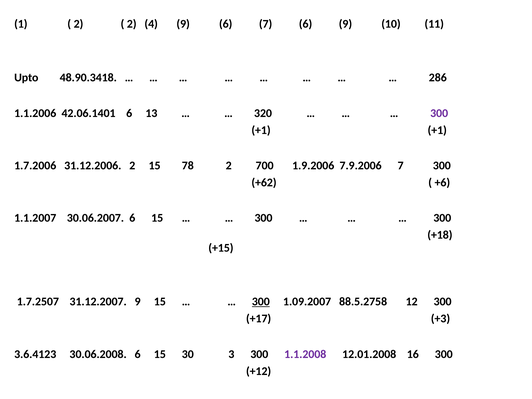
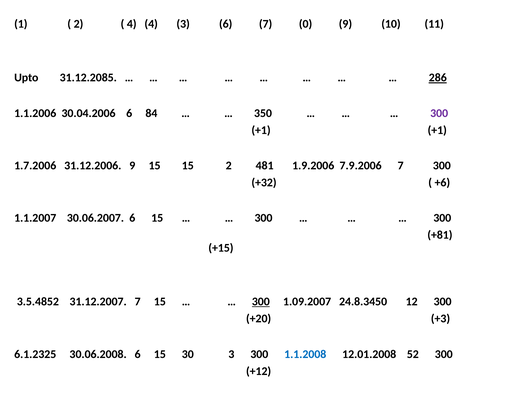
2: 2 -> 4 (132, 24)
4 9: 9 -> 3 (183, 24)
7 6: 6 -> 0 (306, 24)
48.90.3418: 48.90.3418 -> 31.12.2085 (88, 78)
286 underline: none -> present (438, 78)
42.06.1401: 42.06.1401 -> 30.04.2006 (89, 113)
13: 13 -> 84 (151, 113)
320: 320 -> 350 (263, 113)
31.12.2006 2: 2 -> 9 (132, 166)
15 78: 78 -> 15 (188, 166)
700: 700 -> 481 (265, 166)
+62: +62 -> +32 (264, 183)
+18: +18 -> +81 (440, 235)
1.7.2507: 1.7.2507 -> 3.5.4852 (38, 302)
31.12.2007 9: 9 -> 7 (138, 302)
88.5.2758: 88.5.2758 -> 24.8.3450 (363, 302)
+17: +17 -> +20 (259, 319)
3.6.4123: 3.6.4123 -> 6.1.2325 (35, 354)
1.1.2008 colour: purple -> blue (305, 354)
16: 16 -> 52 (413, 354)
